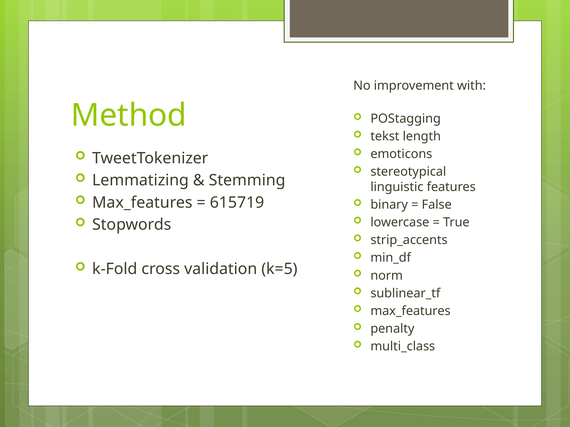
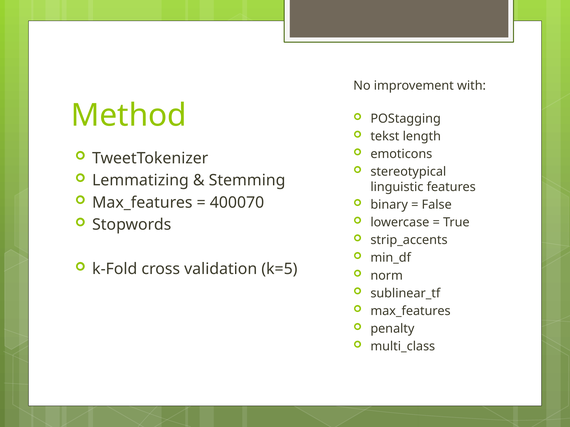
615719: 615719 -> 400070 (237, 203)
